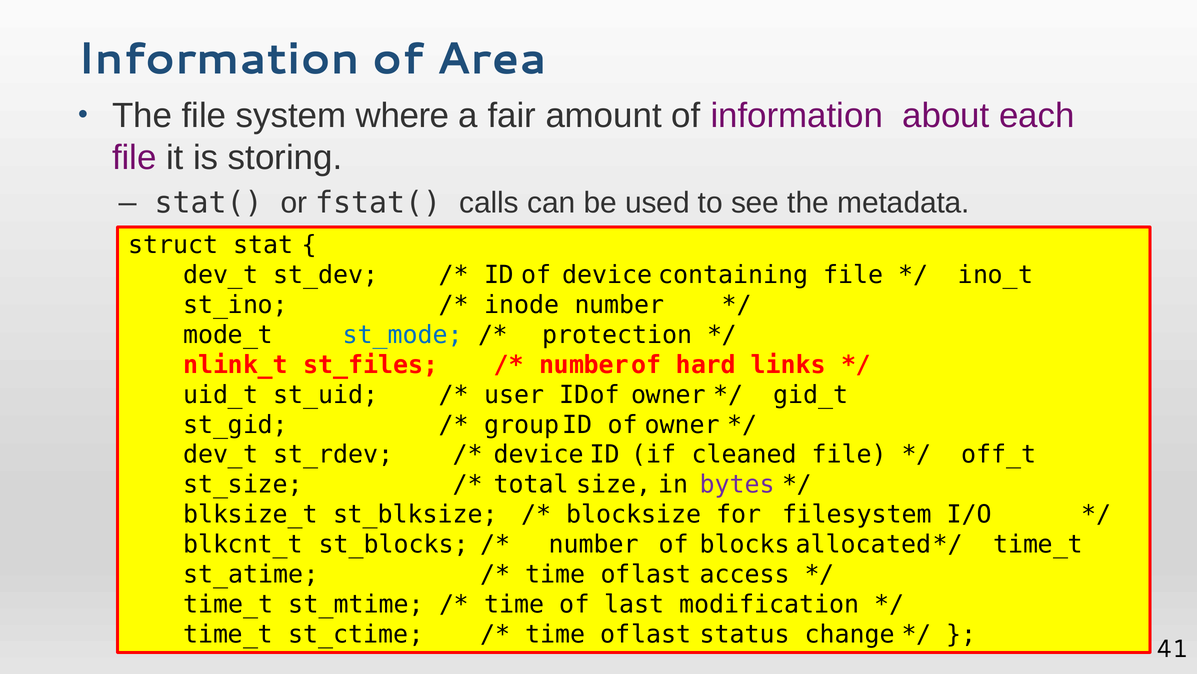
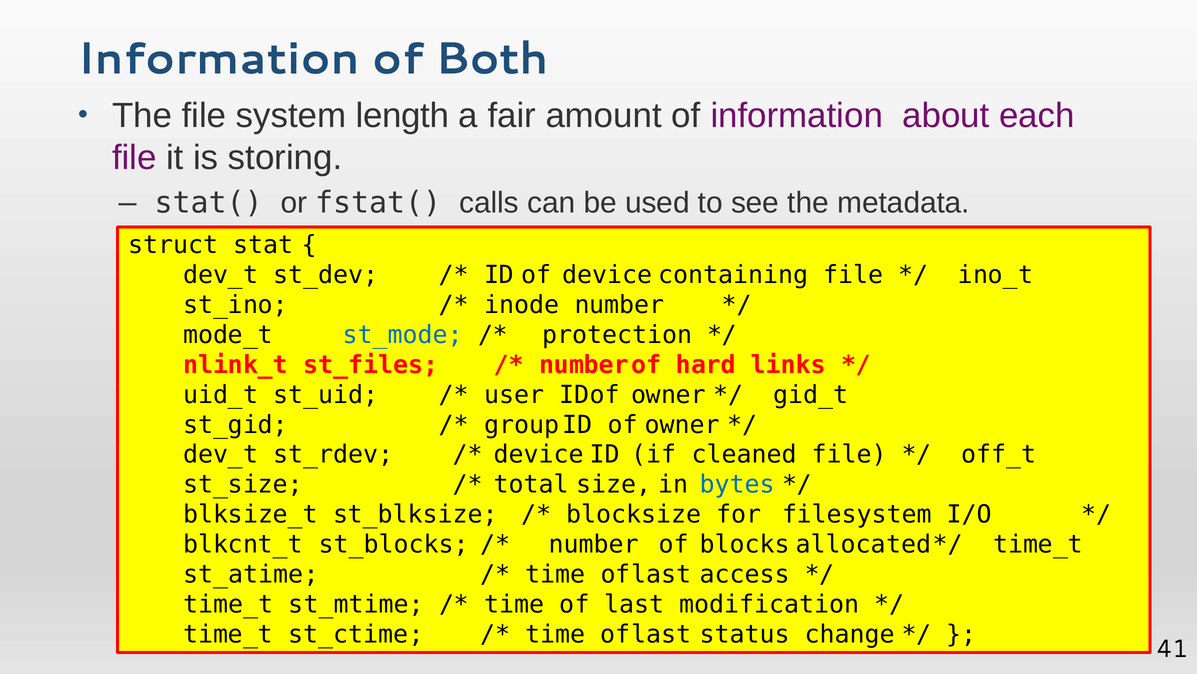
Area: Area -> Both (492, 59)
where: where -> length (403, 116)
bytes colour: purple -> blue (737, 484)
